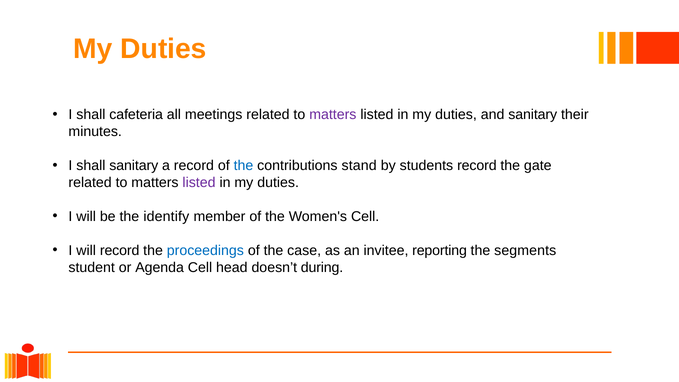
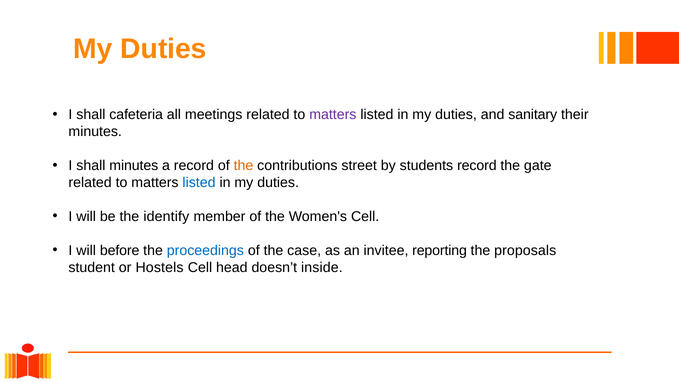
shall sanitary: sanitary -> minutes (134, 166)
the colour: blue -> orange (243, 166)
stand: stand -> street (359, 166)
listed colour: purple -> blue (199, 183)
will record: record -> before (120, 251)
segments: segments -> proposals (525, 251)
Agenda: Agenda -> Hostels (160, 267)
during: during -> inside (322, 267)
